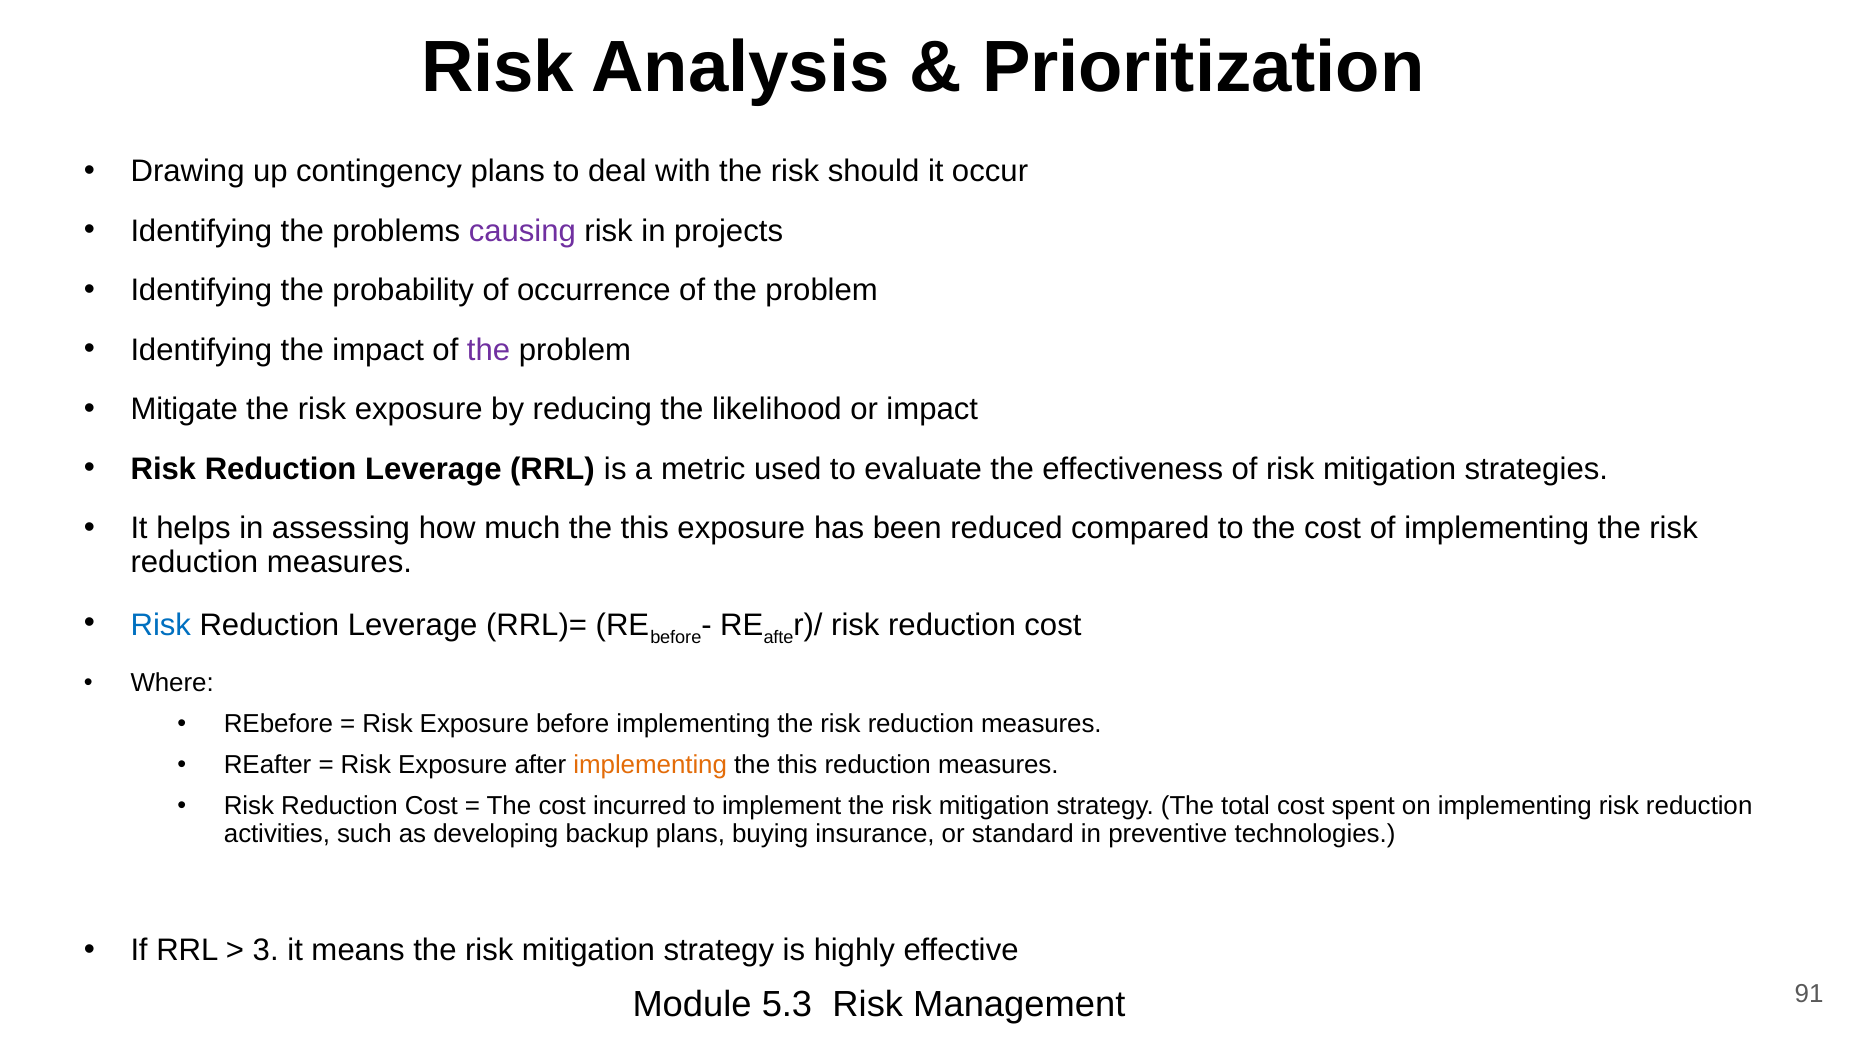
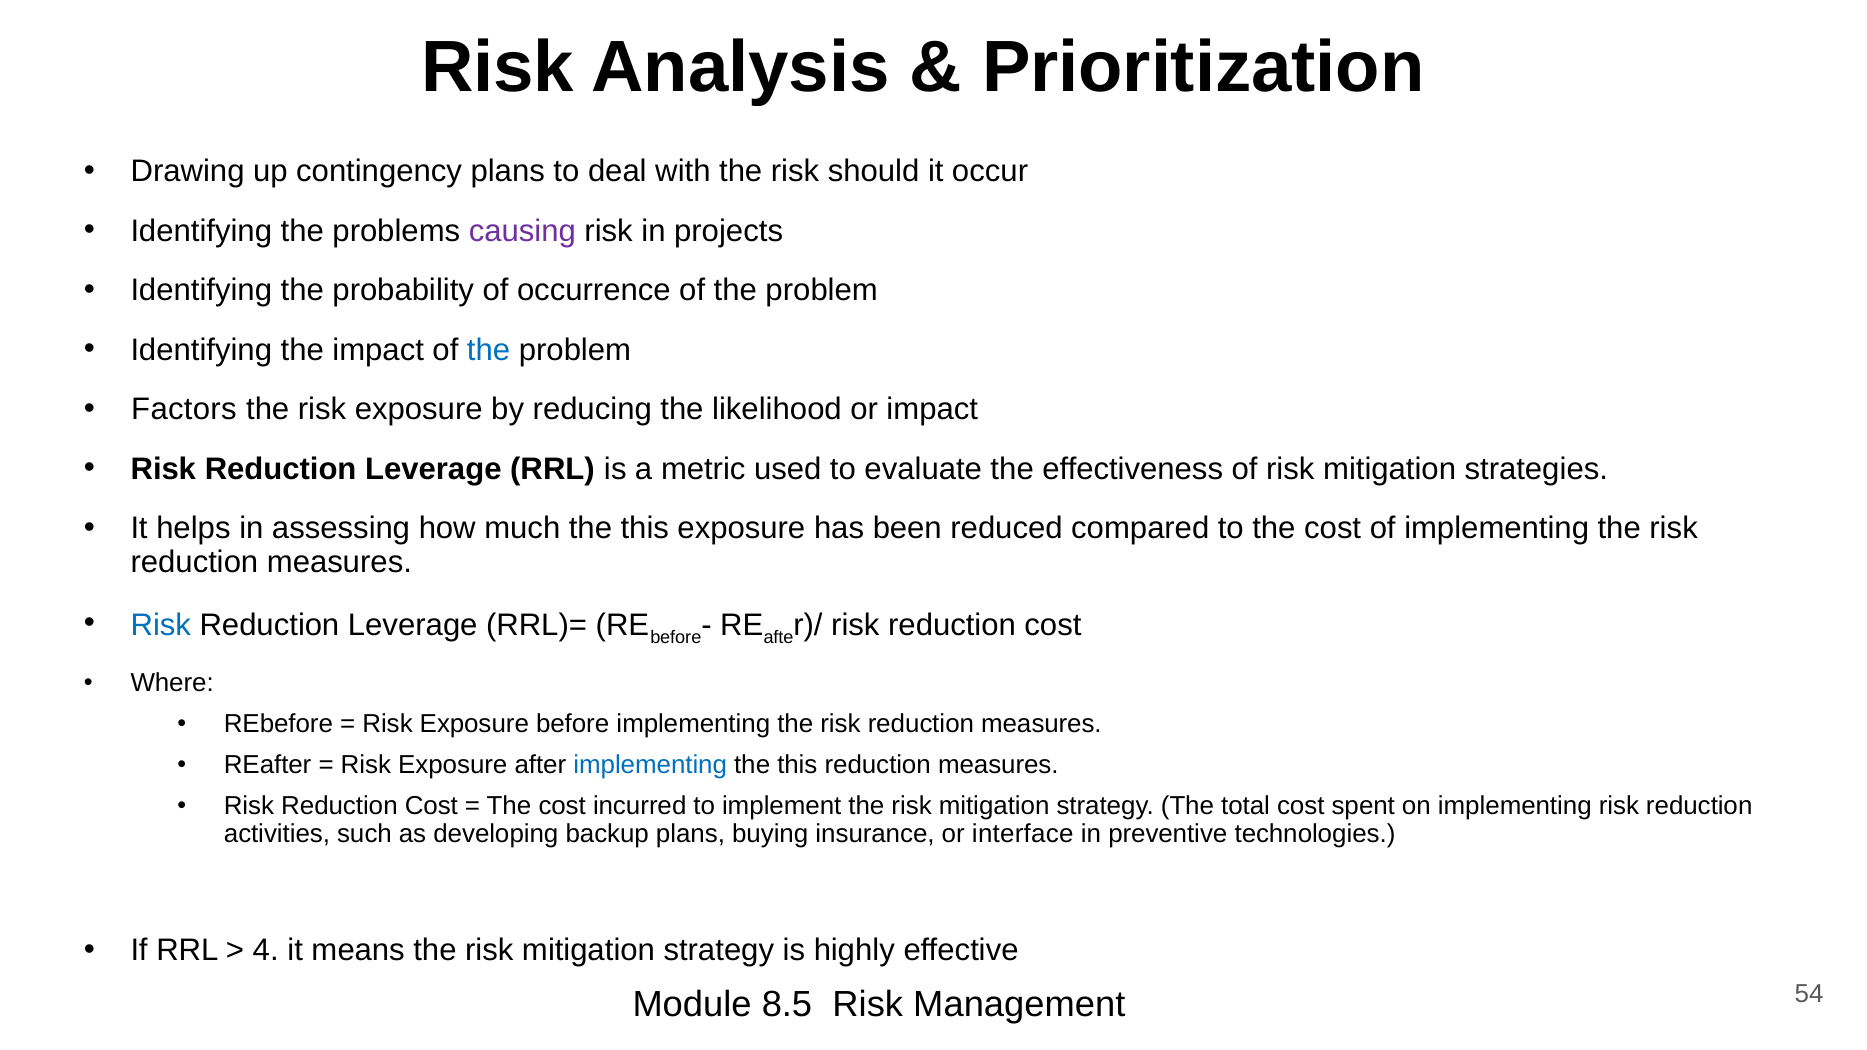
the colour: purple -> blue (489, 350)
Mitigate: Mitigate -> Factors (184, 410)
implementing colour: orange -> blue (650, 765)
standard: standard -> interface (1023, 834)
3: 3 -> 4 (266, 951)
5.3: 5.3 -> 8.5 (787, 1005)
91: 91 -> 54 (1809, 994)
